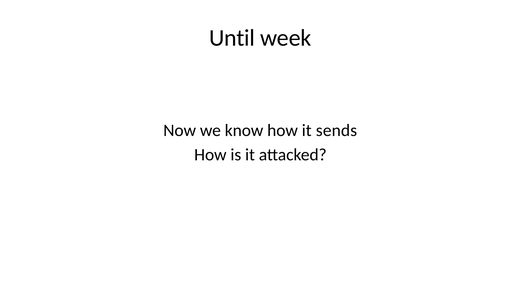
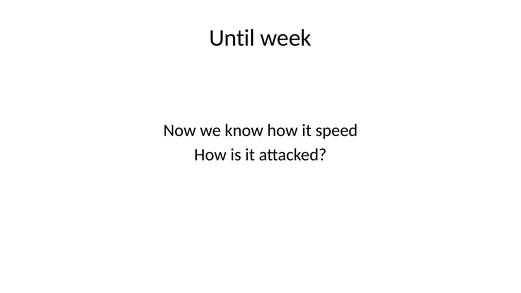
sends: sends -> speed (337, 131)
